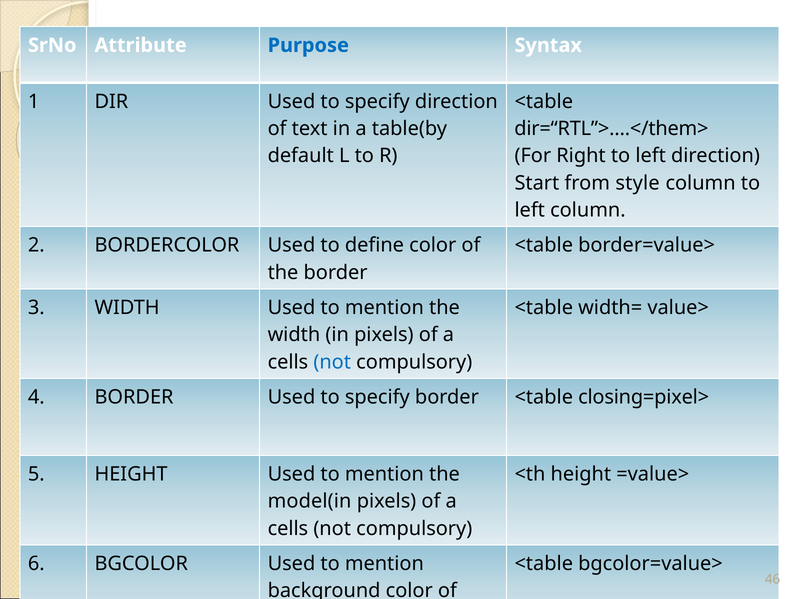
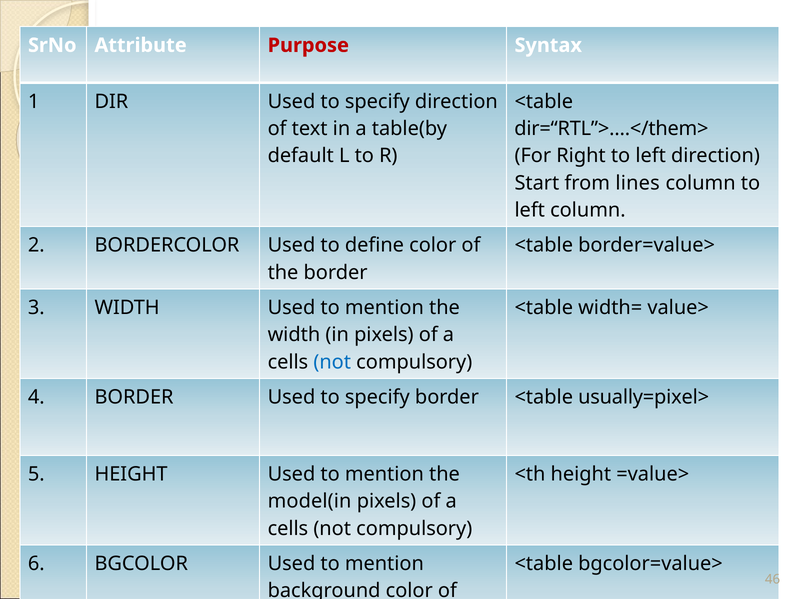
Purpose colour: blue -> red (308, 45)
style: style -> lines (638, 183)
closing=pixel>: closing=pixel> -> usually=pixel> (644, 397)
